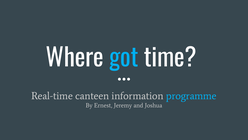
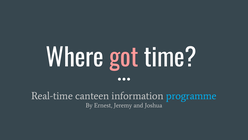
got colour: light blue -> pink (124, 58)
